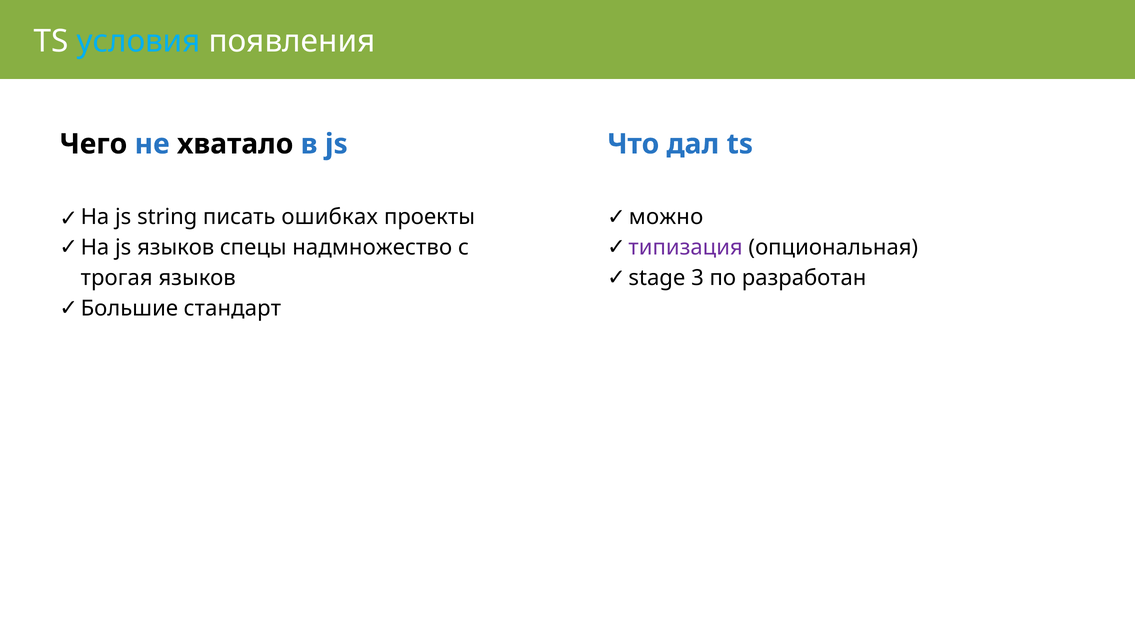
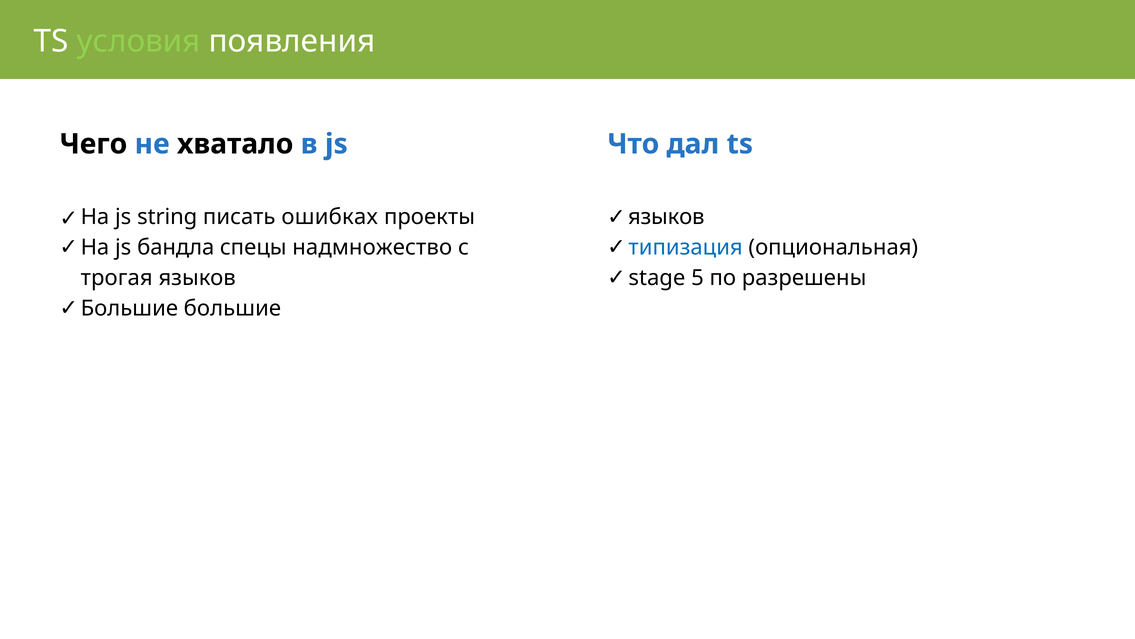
условия colour: light blue -> light green (139, 41)
можно: можно -> языков (666, 217)
js языков: языков -> бандла (176, 247)
типизация colour: purple -> blue (686, 247)
3: 3 -> 5 (698, 278)
разработан: разработан -> разрешены (804, 278)
Большие стандарт: стандарт -> большие (232, 308)
